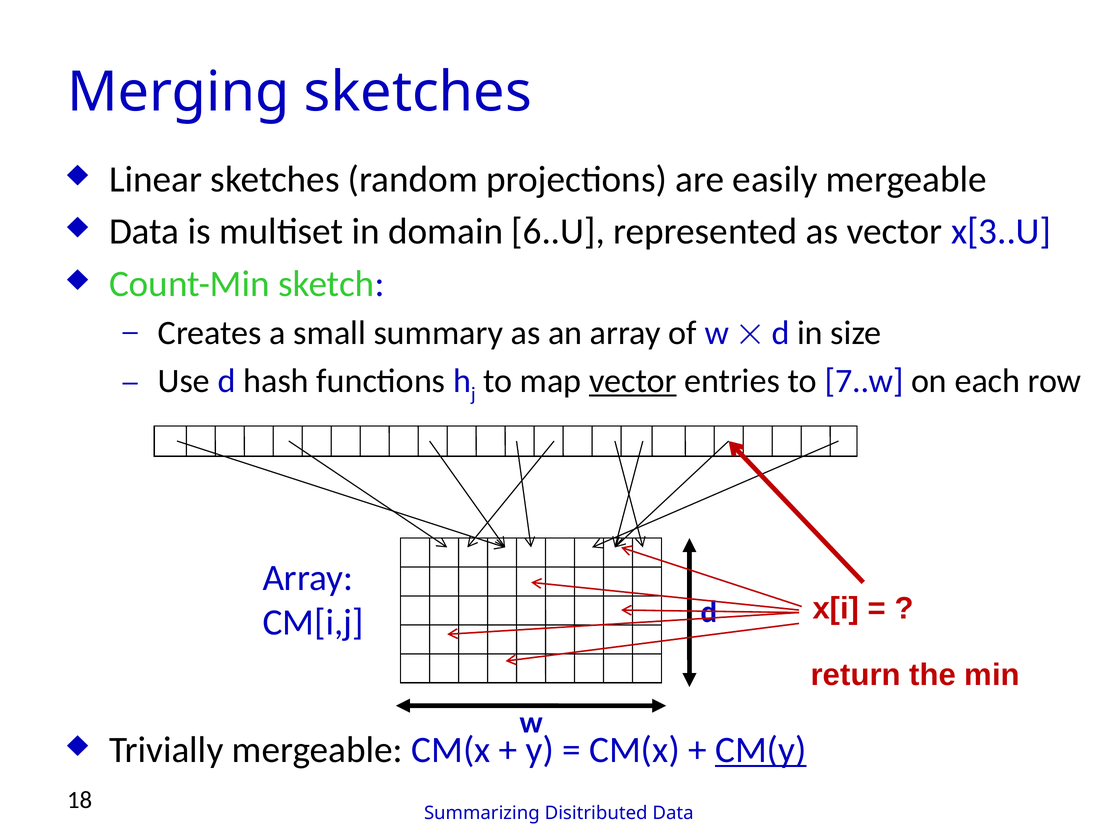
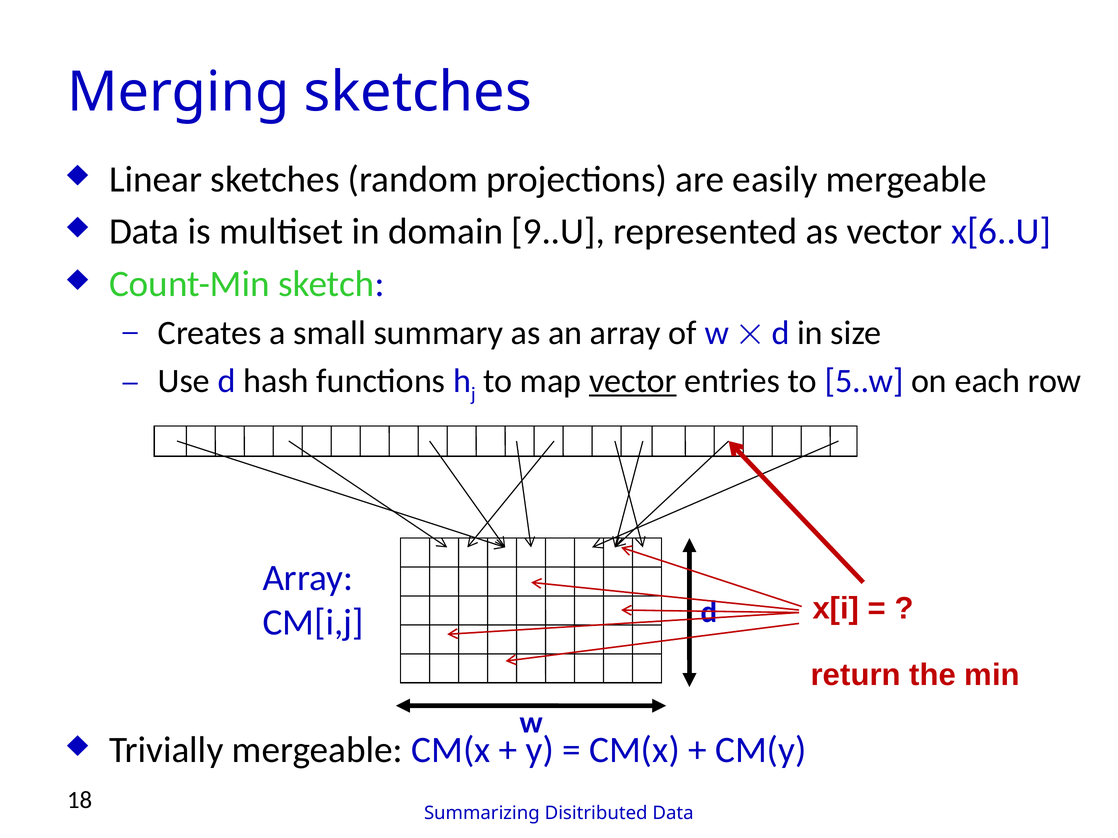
6..U: 6..U -> 9..U (558, 232)
x[3..U: x[3..U -> x[6..U (1001, 232)
7..w: 7..w -> 5..w (864, 381)
CM(y underline: present -> none (761, 750)
